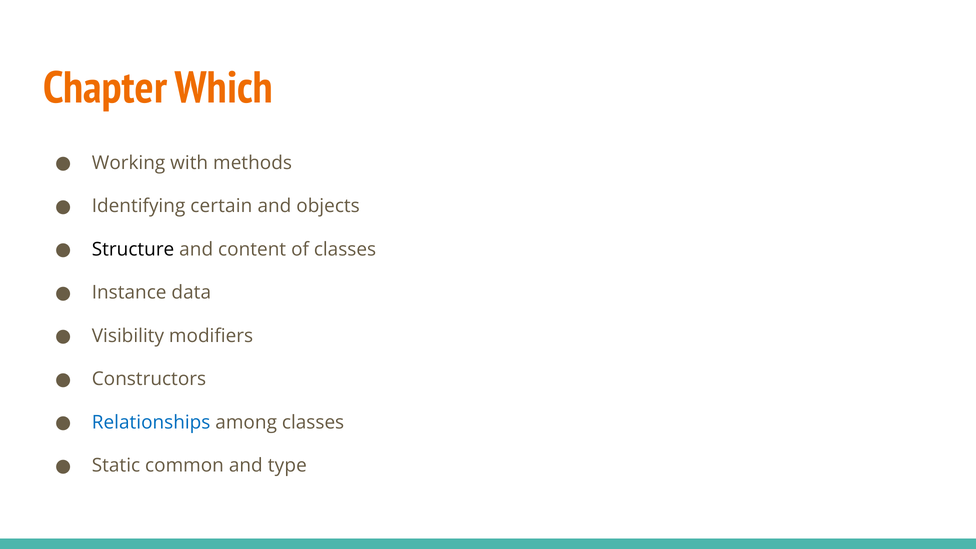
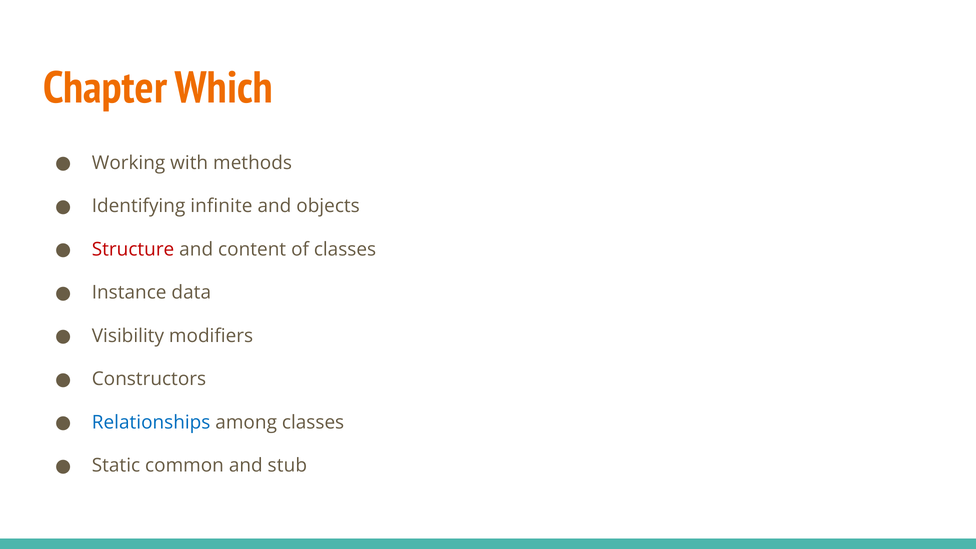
certain: certain -> infinite (221, 206)
Structure colour: black -> red (133, 249)
type: type -> stub (287, 466)
